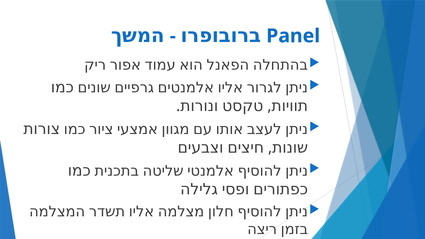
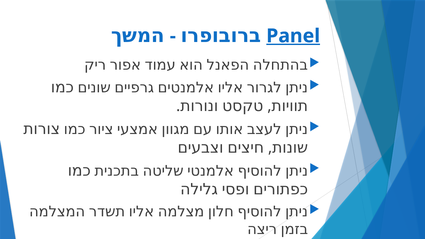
Panel underline: none -> present (293, 36)
